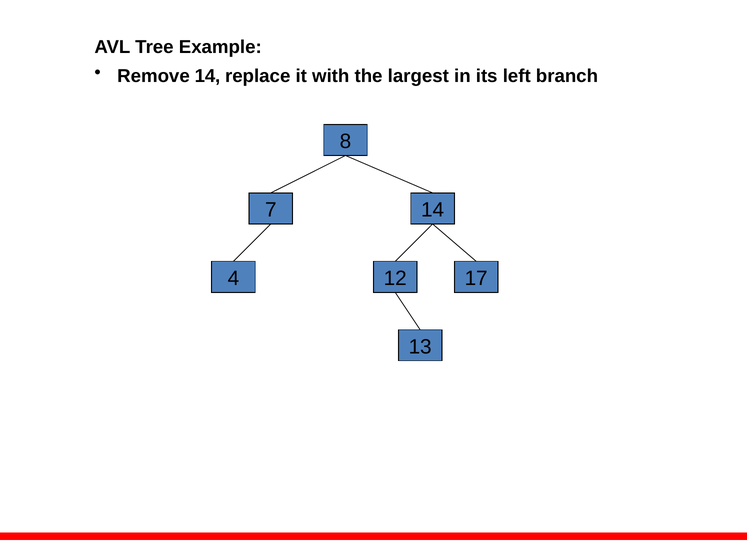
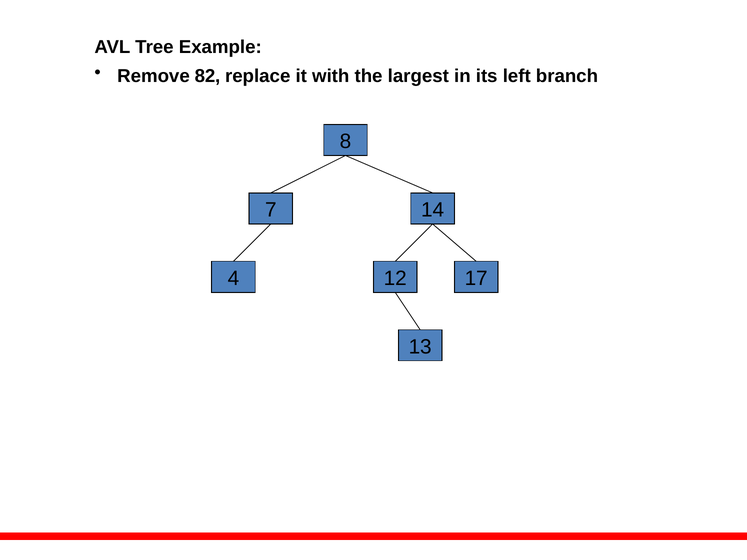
Remove 14: 14 -> 82 (208, 76)
